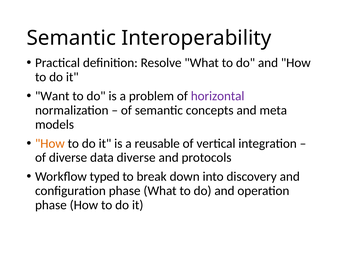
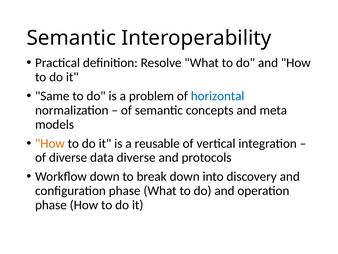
Want: Want -> Same (52, 96)
horizontal colour: purple -> blue (218, 96)
Workflow typed: typed -> down (105, 176)
